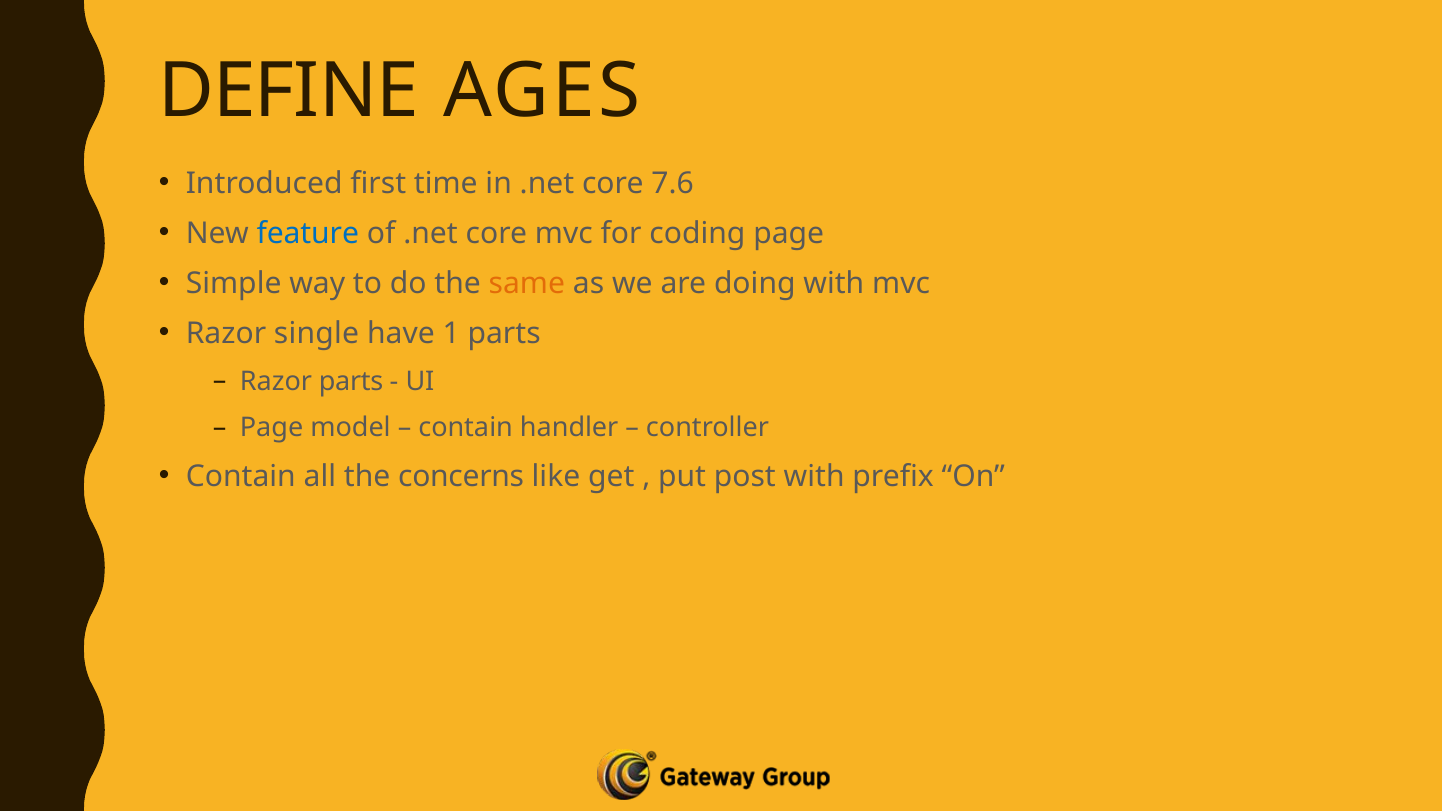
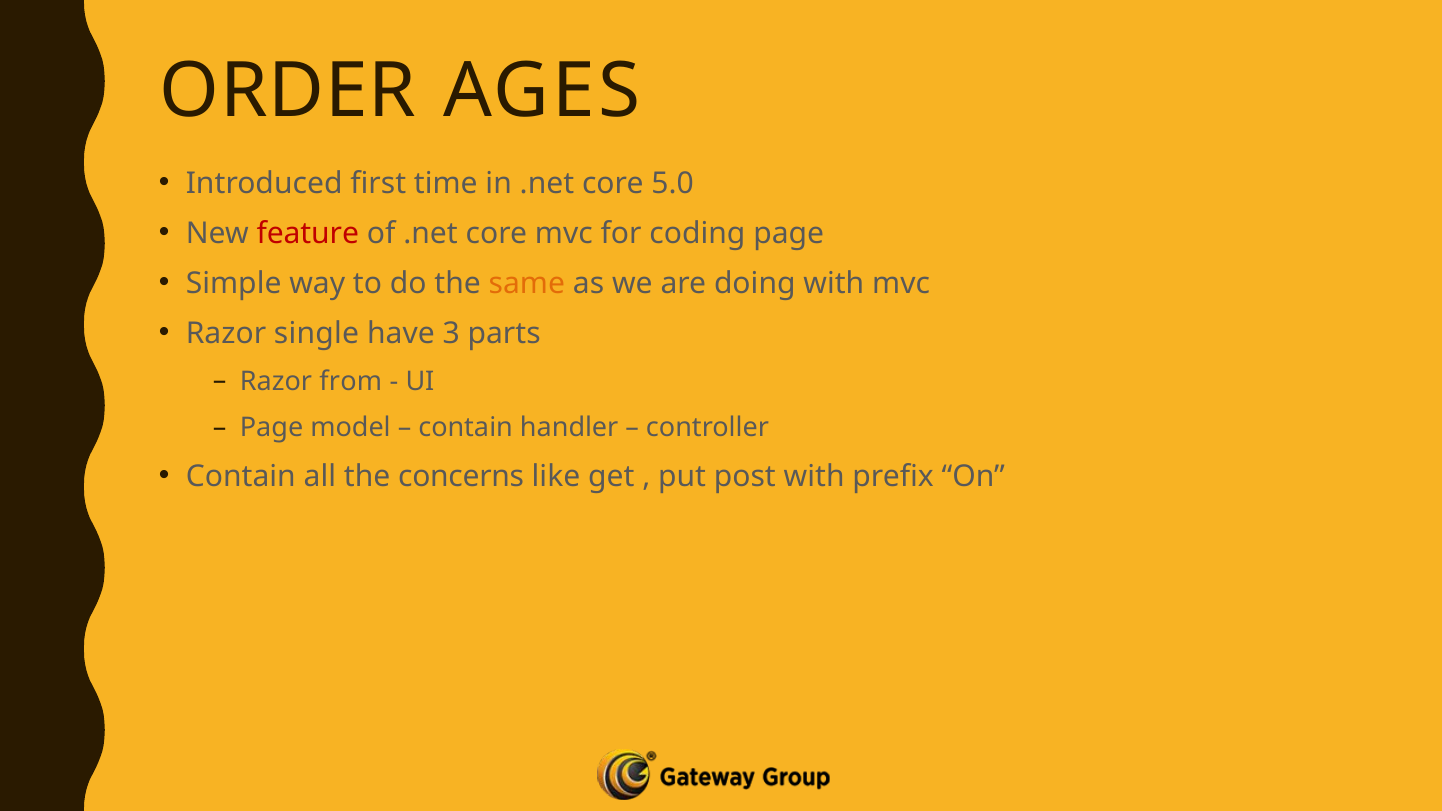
DEFINE: DEFINE -> ORDER (288, 92)
7.6: 7.6 -> 5.0 (673, 183)
feature colour: blue -> red (308, 233)
1: 1 -> 3 (451, 334)
Razor parts: parts -> from (351, 381)
